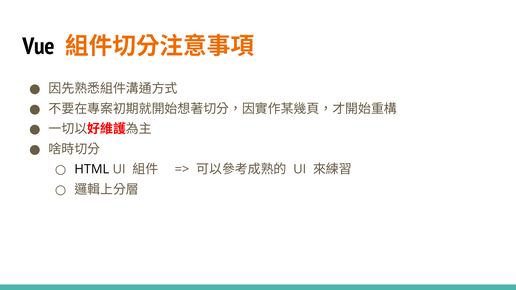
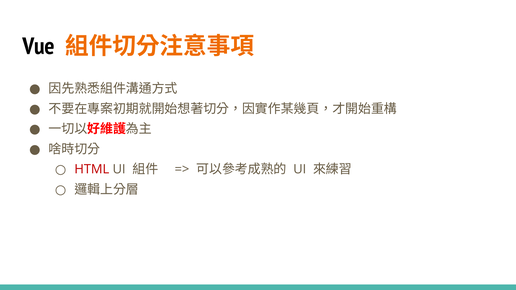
HTML colour: black -> red (92, 169)
